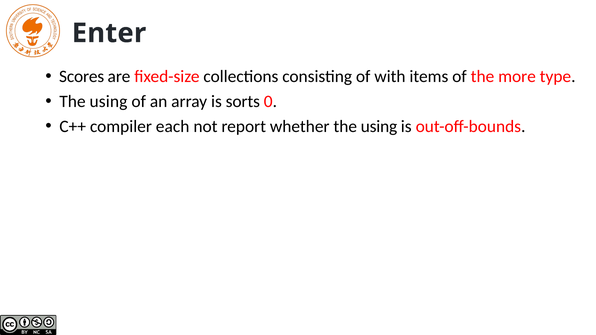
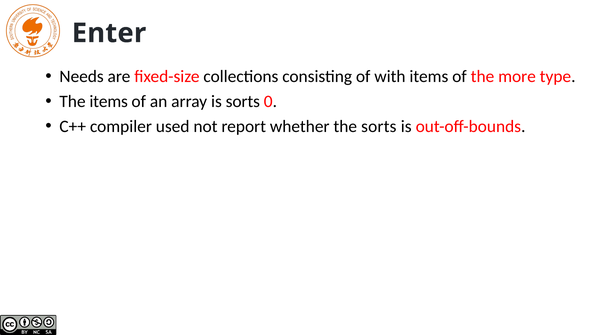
Scores: Scores -> Needs (82, 76)
using: using -> items (109, 101)
each: each -> used (173, 126)
whether the using: using -> sorts (379, 126)
